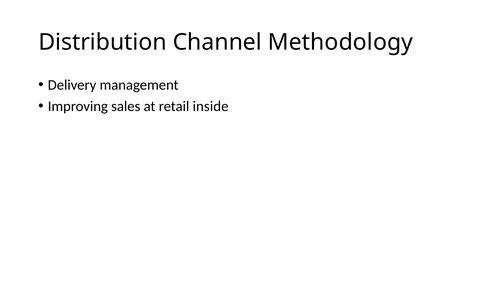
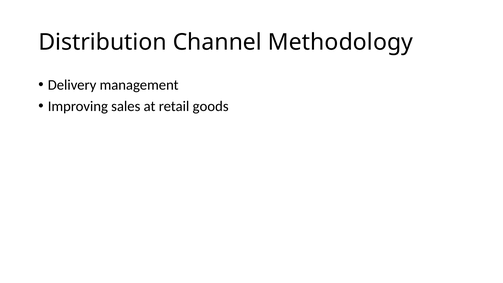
inside: inside -> goods (211, 106)
